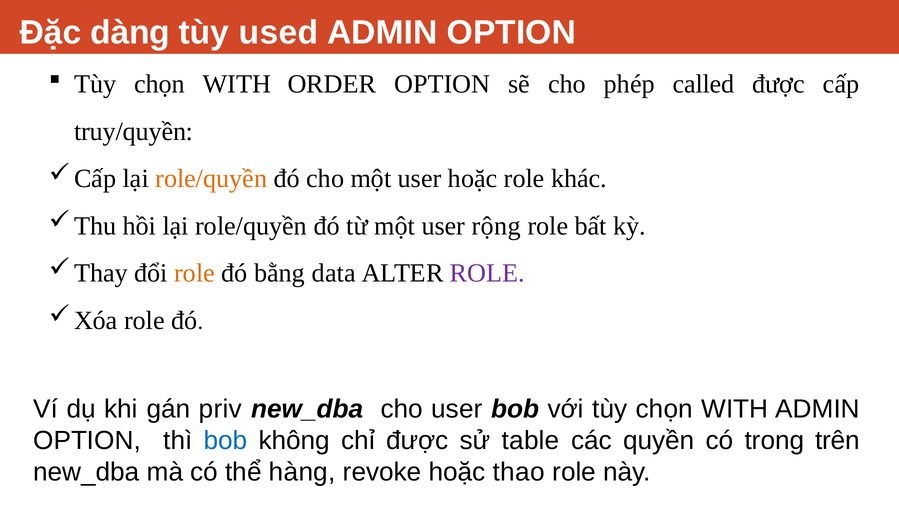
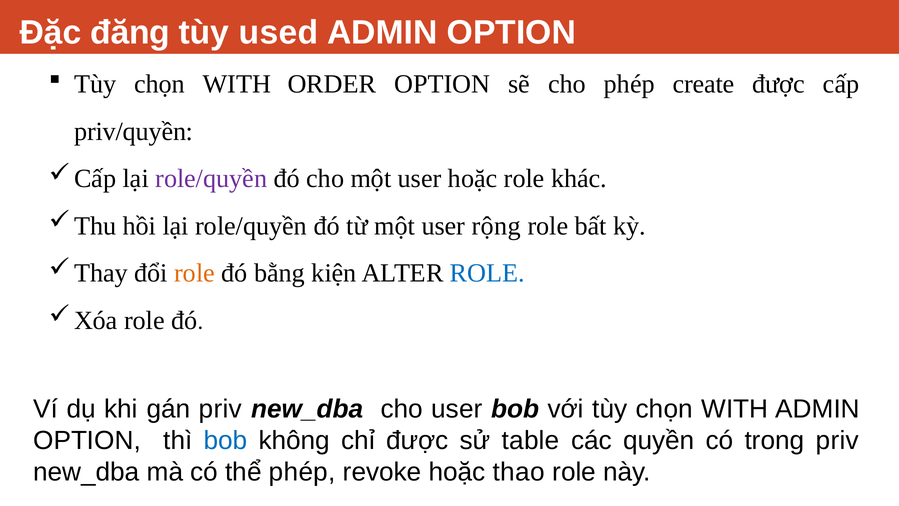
dàng: dàng -> đăng (130, 32)
called: called -> create (704, 84)
truy/quyền: truy/quyền -> priv/quyền (134, 131)
role/quyền colour: orange -> purple (211, 179)
data: data -> kiện (334, 273)
ROLE colour: purple -> blue (487, 273)
trong trên: trên -> priv (837, 440)
thể hàng: hàng -> phép (302, 472)
